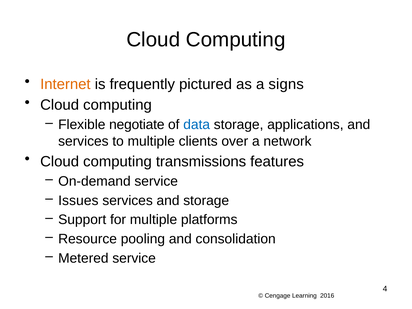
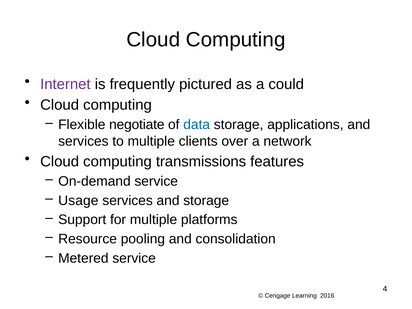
Internet colour: orange -> purple (65, 84)
signs: signs -> could (286, 84)
Issues: Issues -> Usage (78, 200)
